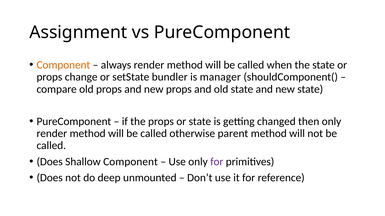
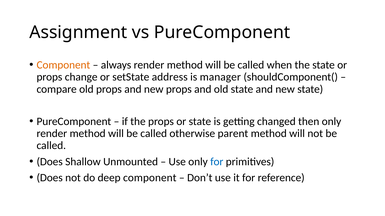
bundler: bundler -> address (170, 77)
Shallow Component: Component -> Unmounted (131, 162)
for colour: purple -> blue (217, 162)
deep unmounted: unmounted -> component (150, 178)
